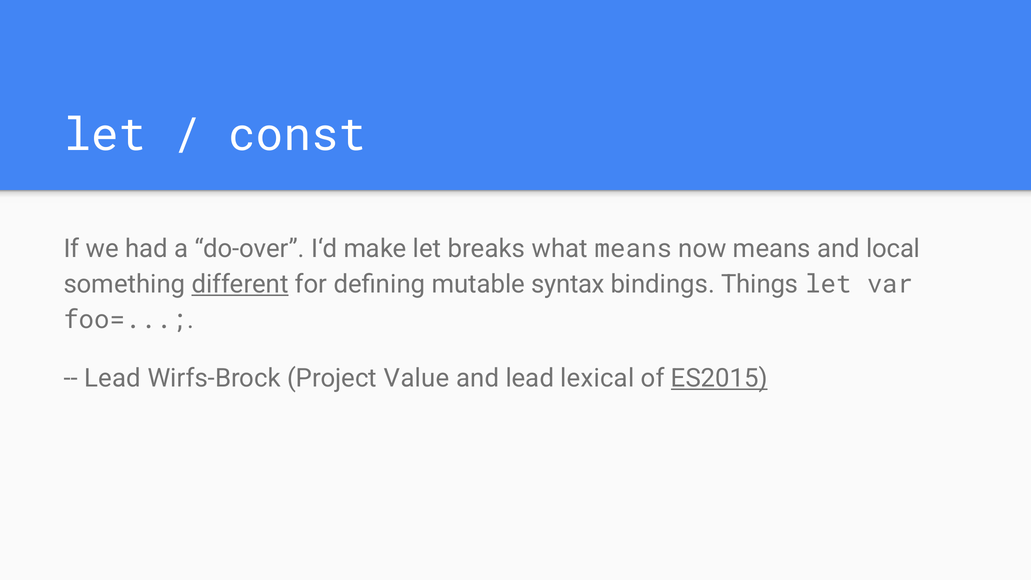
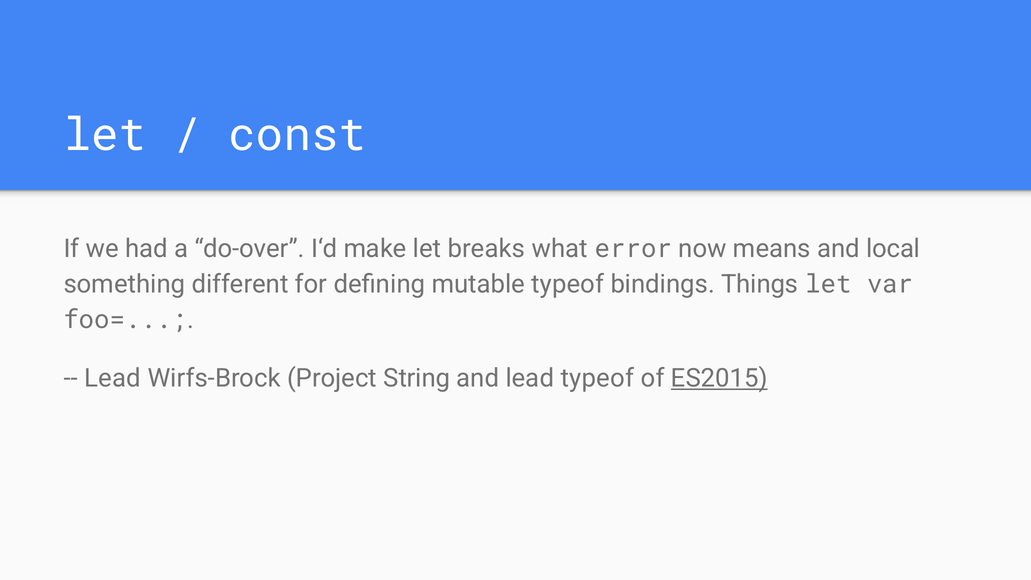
what means: means -> error (633, 249)
different underline: present -> none (240, 284)
mutable syntax: syntax -> typeof (568, 284)
Value: Value -> String (417, 378)
lead lexical: lexical -> typeof (597, 378)
